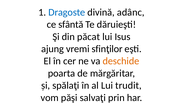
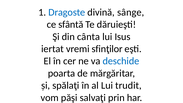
adânc: adânc -> sânge (131, 12)
păcat: păcat -> cânta (89, 37)
ajung: ajung -> iertat (53, 49)
deschide colour: orange -> blue (121, 61)
